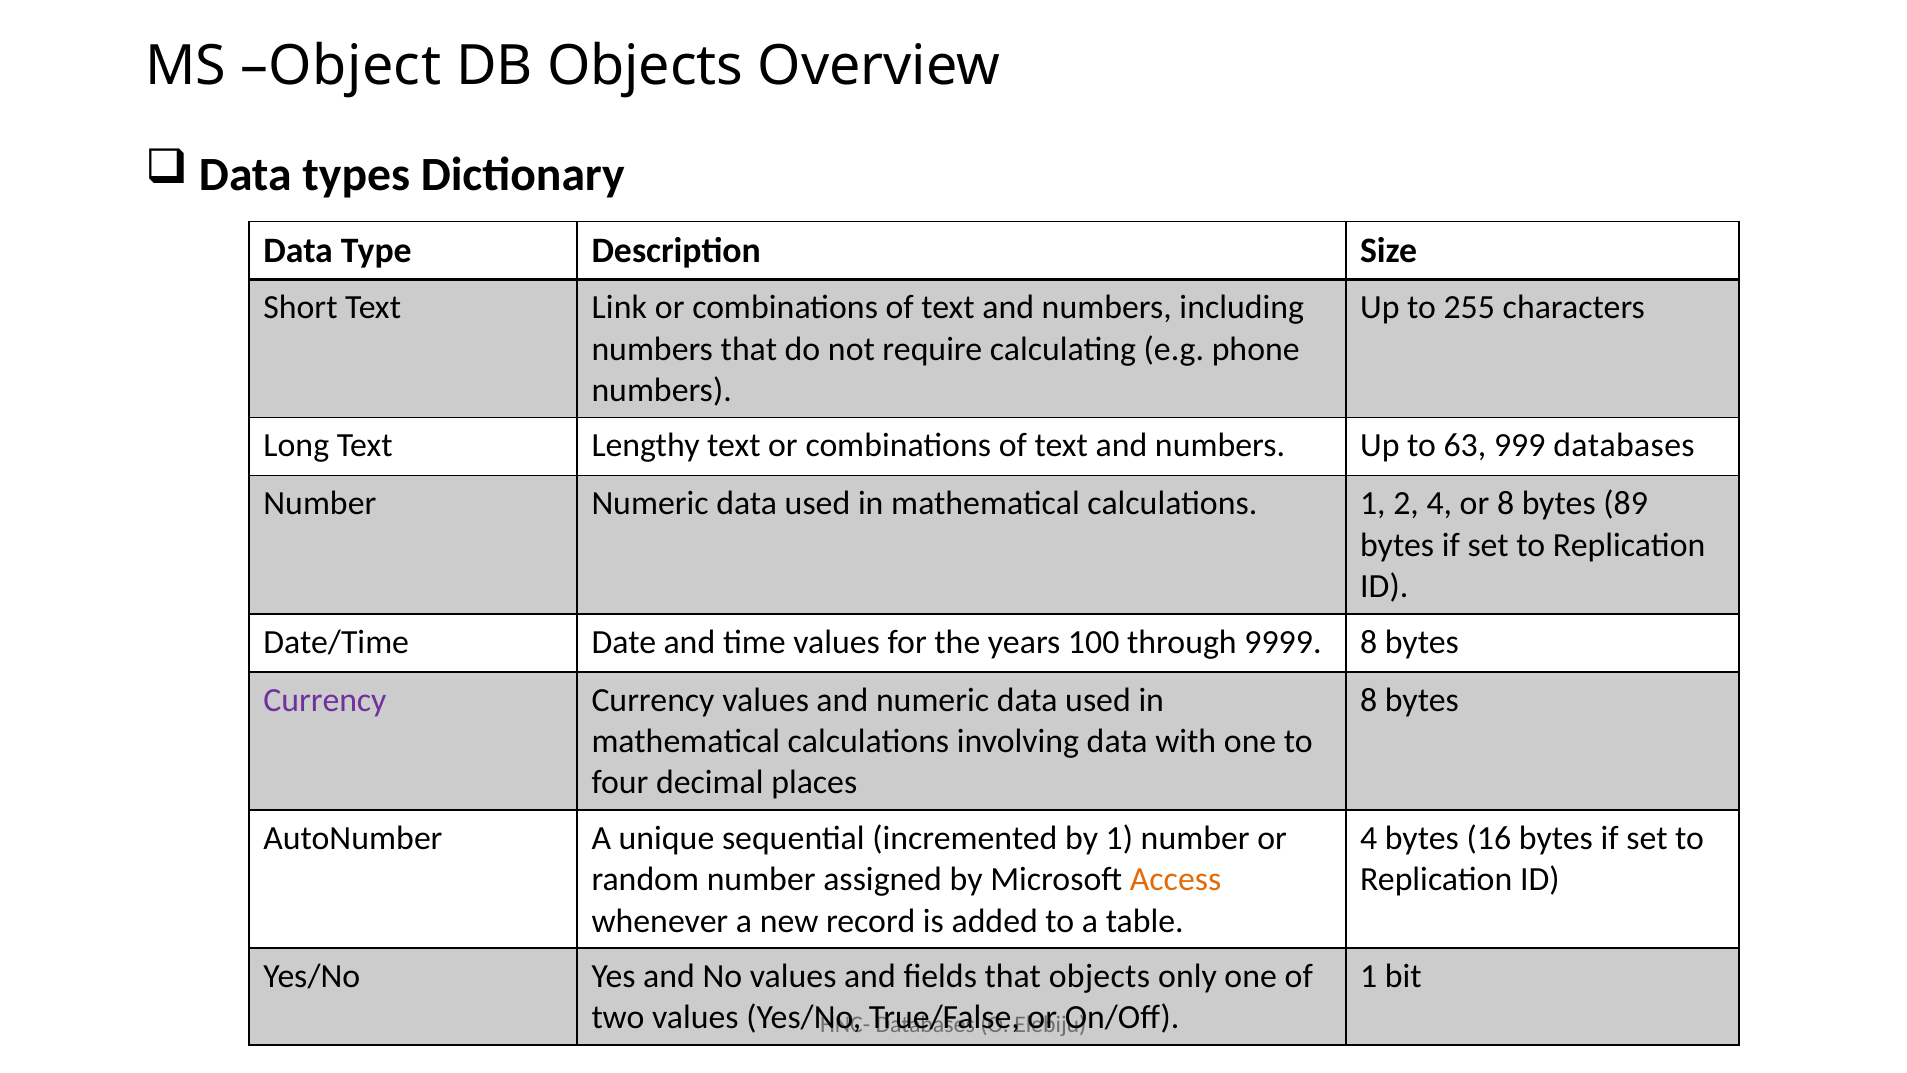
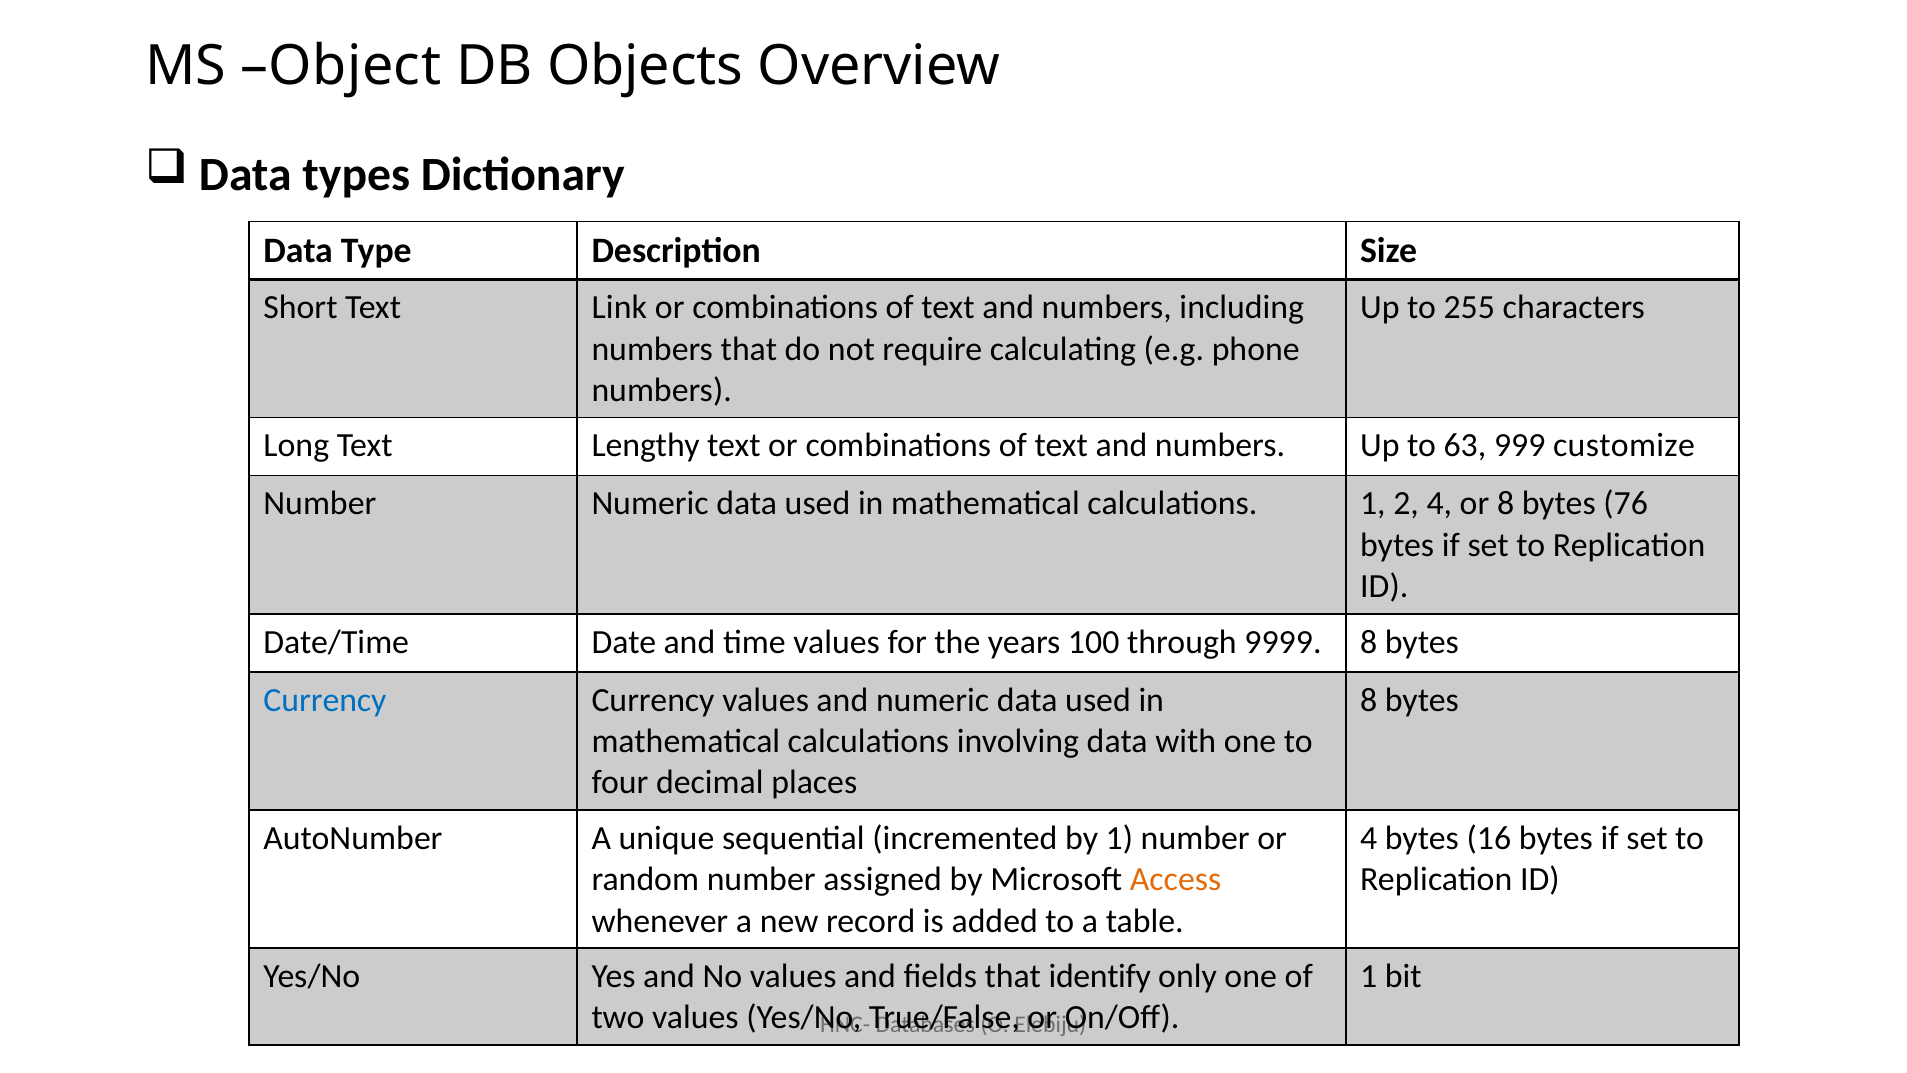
999 databases: databases -> customize (1624, 446)
89: 89 -> 76 (1626, 504)
Currency colour: purple -> blue (325, 700)
that objects: objects -> identify (1100, 976)
